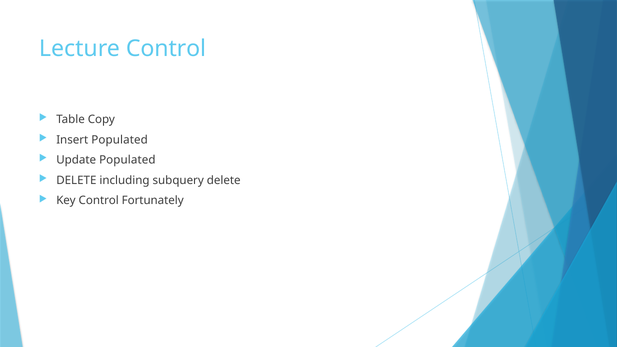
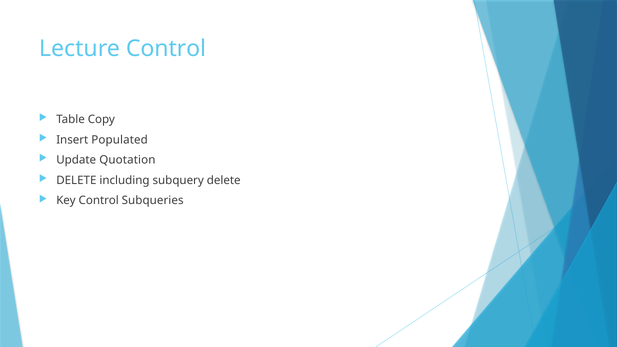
Update Populated: Populated -> Quotation (127, 160)
Fortunately: Fortunately -> Subqueries (153, 201)
